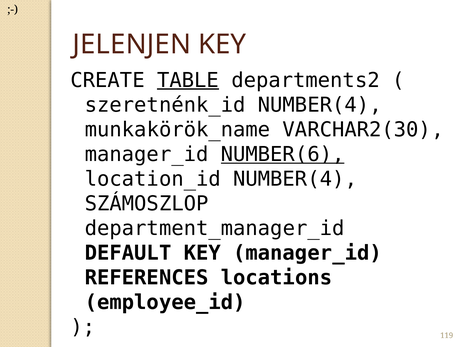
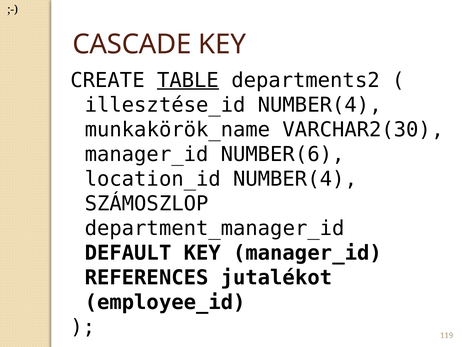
JELENJEN: JELENJEN -> CASCADE (132, 44)
szeretnénk_id: szeretnénk_id -> illesztése_id (165, 105)
NUMBER(6 underline: present -> none (283, 154)
locations: locations -> jutalékot (276, 277)
